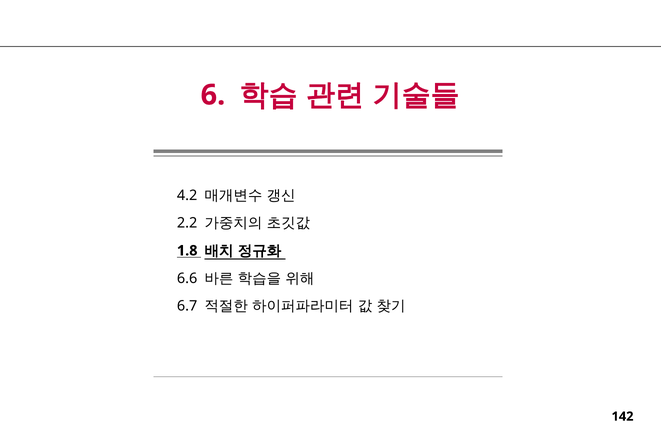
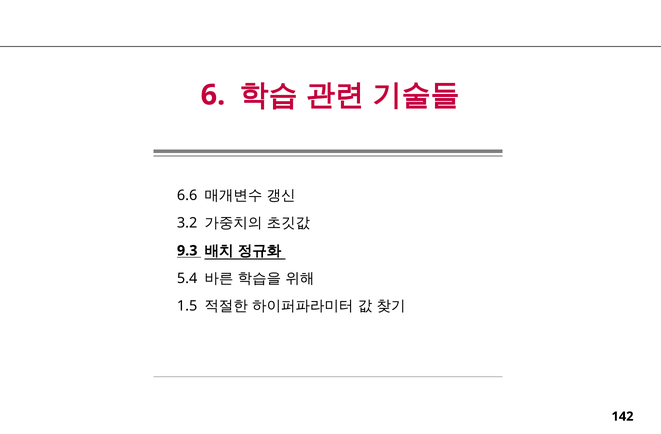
4.2: 4.2 -> 6.6 (187, 195)
2.2: 2.2 -> 3.2 (187, 223)
1.8: 1.8 -> 9.3 (187, 251)
6.6: 6.6 -> 5.4 (187, 278)
6.7: 6.7 -> 1.5 (187, 306)
